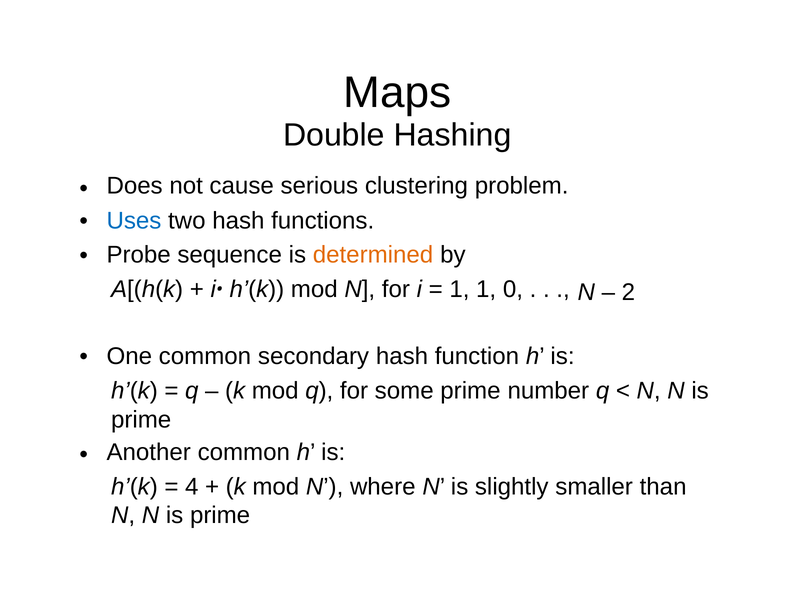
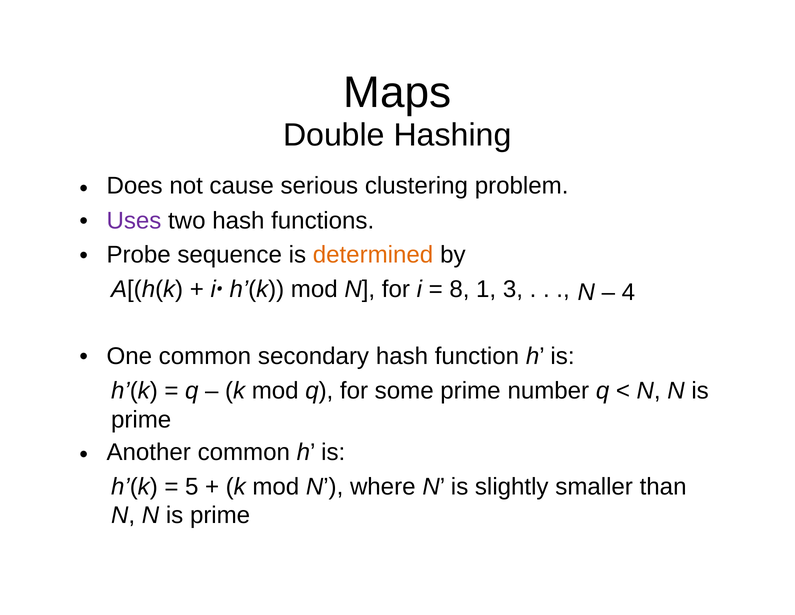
Uses colour: blue -> purple (134, 220)
2: 2 -> 4 (628, 292)
1: 1 -> 8 (459, 289)
0: 0 -> 3 (513, 289)
4: 4 -> 5 (192, 486)
